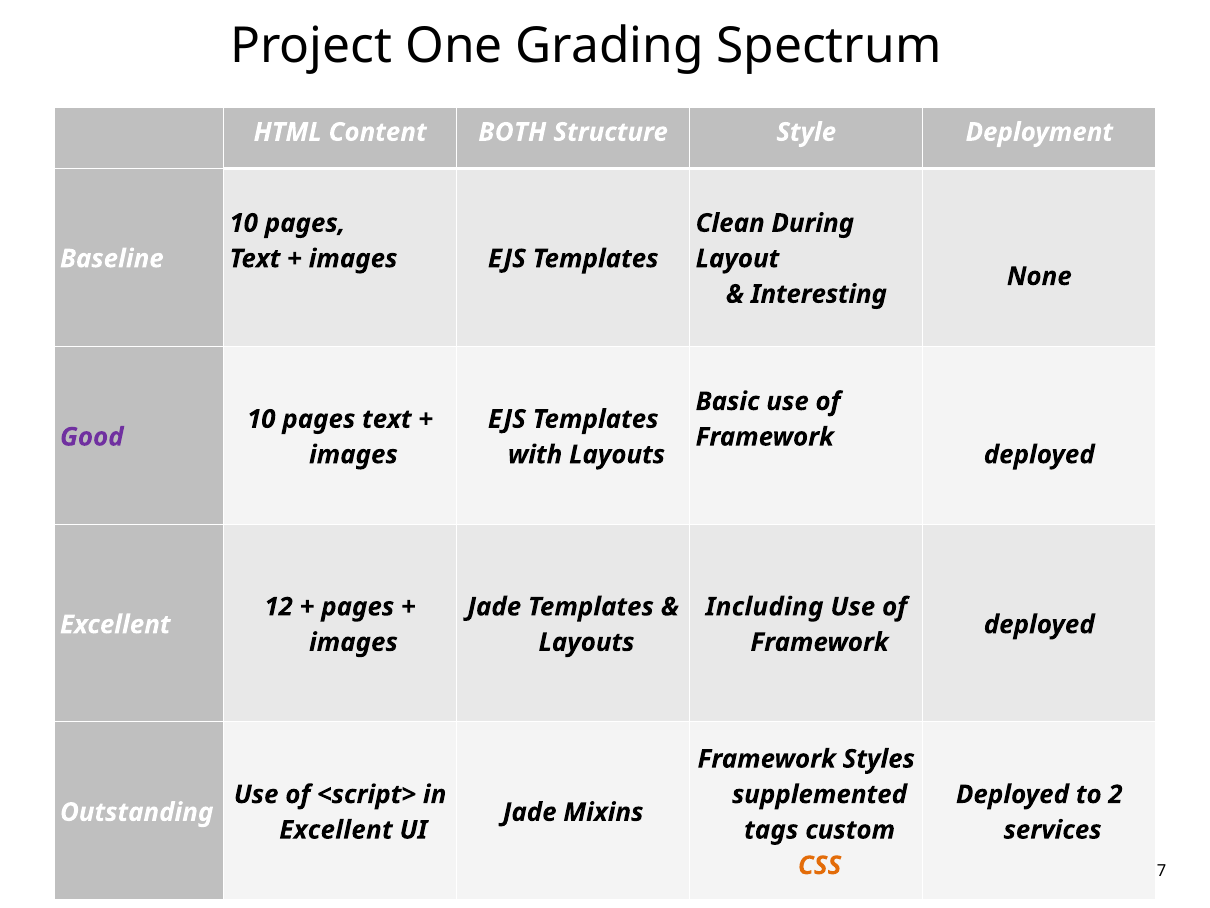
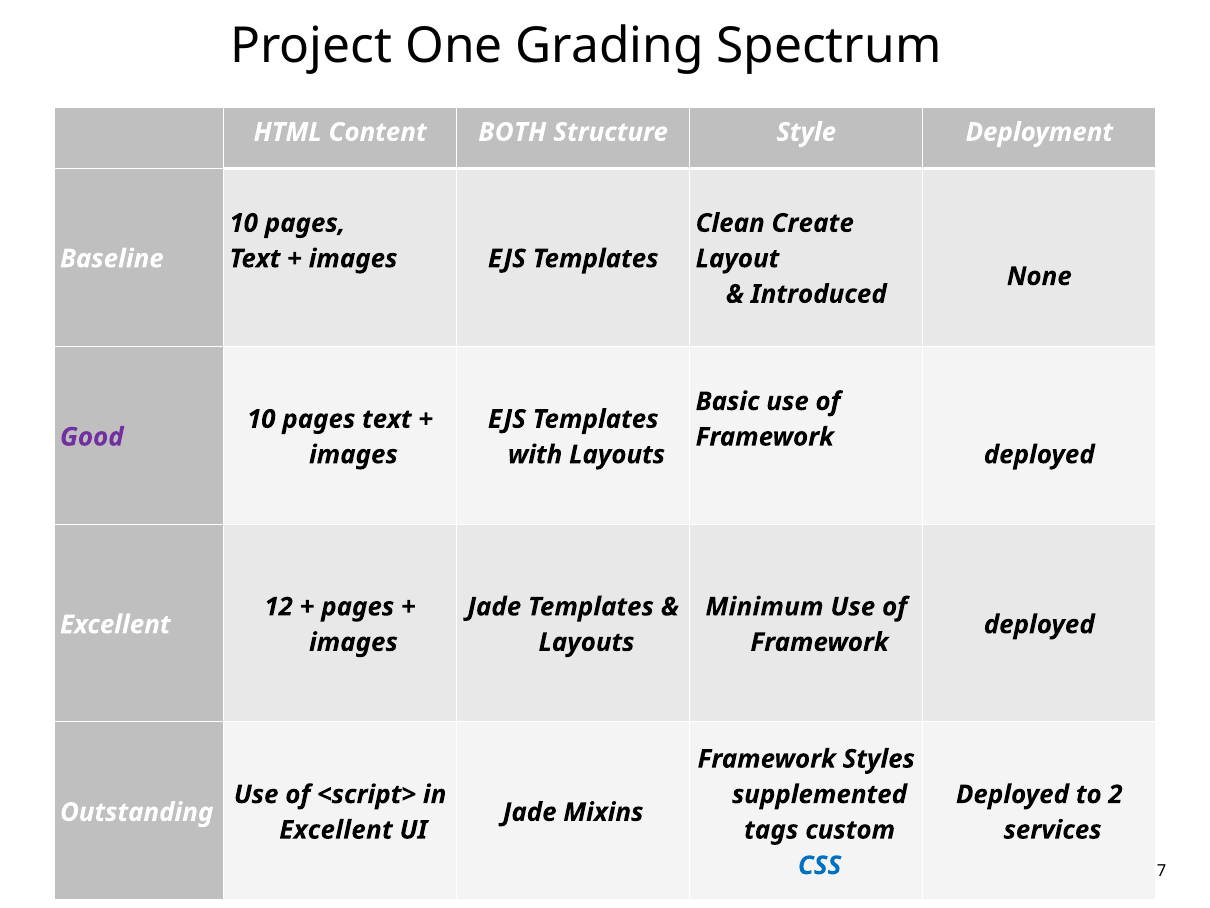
During: During -> Create (813, 223)
Interesting: Interesting -> Introduced (819, 294)
Including: Including -> Minimum (765, 607)
CSS colour: orange -> blue (820, 865)
